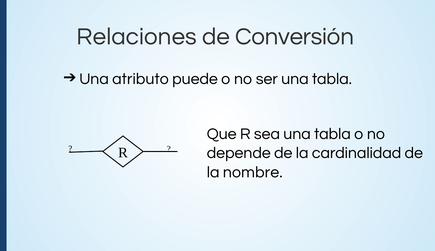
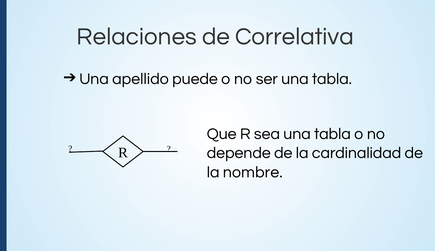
Conversión: Conversión -> Correlativa (294, 37)
atributo: atributo -> apellido (140, 79)
